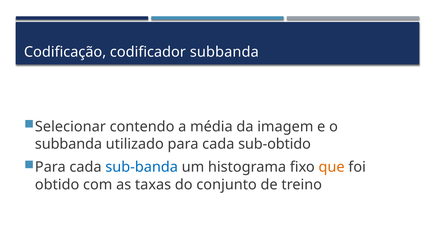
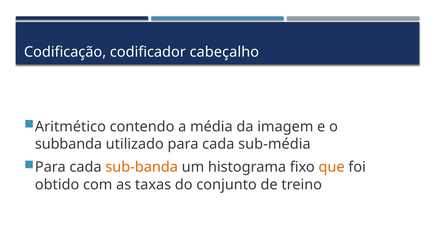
codificador subbanda: subbanda -> cabeçalho (224, 52)
Selecionar: Selecionar -> Aritmético (70, 127)
sub-obtido: sub-obtido -> sub-média (274, 144)
sub-banda colour: blue -> orange (142, 167)
